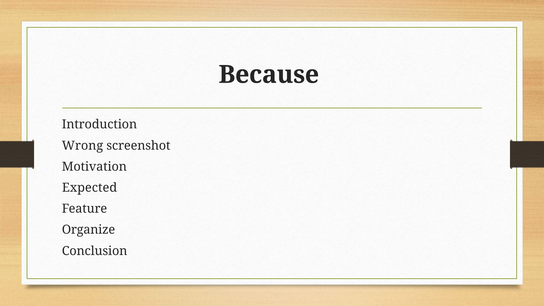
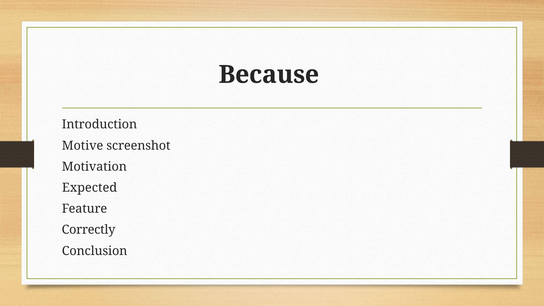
Wrong: Wrong -> Motive (83, 146)
Organize: Organize -> Correctly (89, 230)
